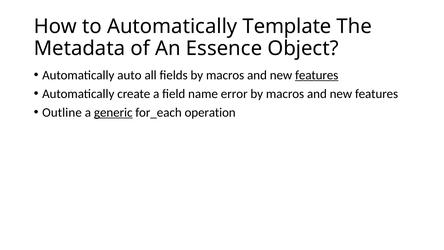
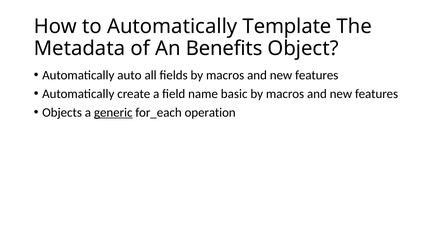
Essence: Essence -> Benefits (224, 48)
features underline: present -> none (317, 75)
error: error -> basic (234, 94)
Outline: Outline -> Objects (62, 112)
